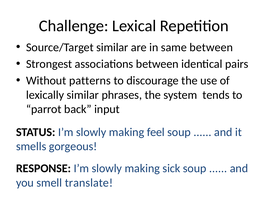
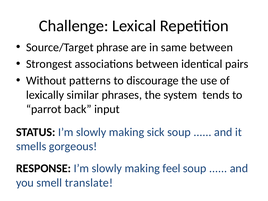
Source/Target similar: similar -> phrase (112, 47)
feel: feel -> sick (156, 132)
sick: sick -> feel (171, 168)
